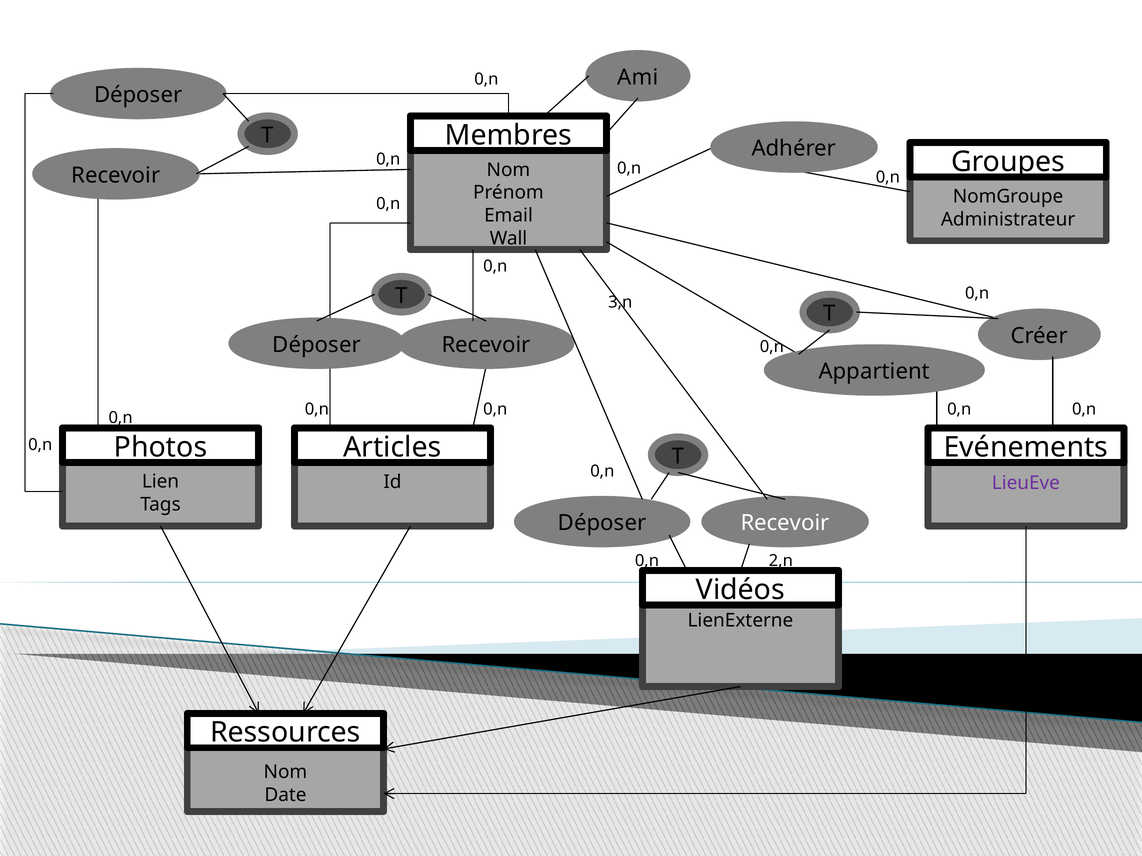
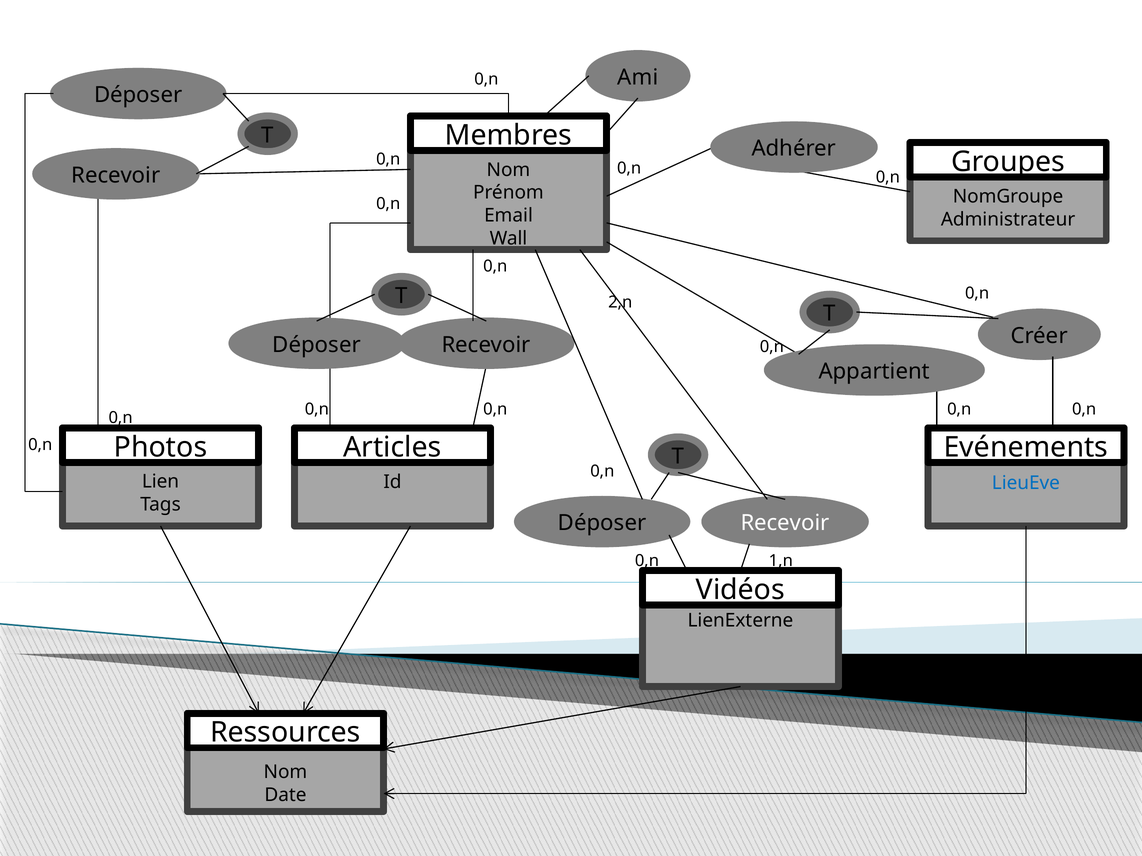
3,n: 3,n -> 2,n (620, 302)
LieuEve colour: purple -> blue (1026, 483)
2,n: 2,n -> 1,n (781, 561)
